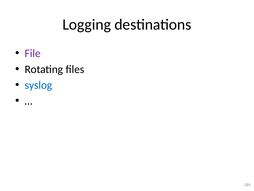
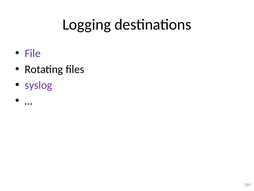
syslog colour: blue -> purple (39, 85)
